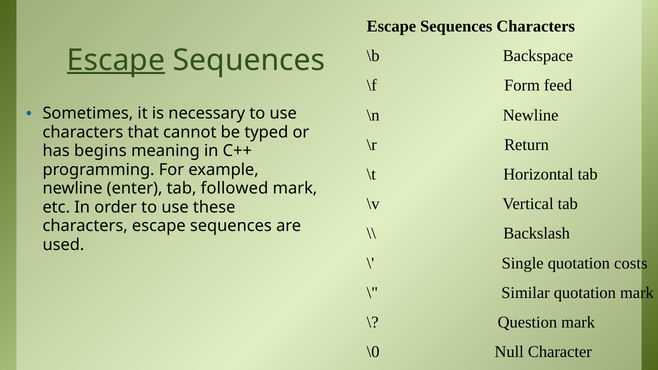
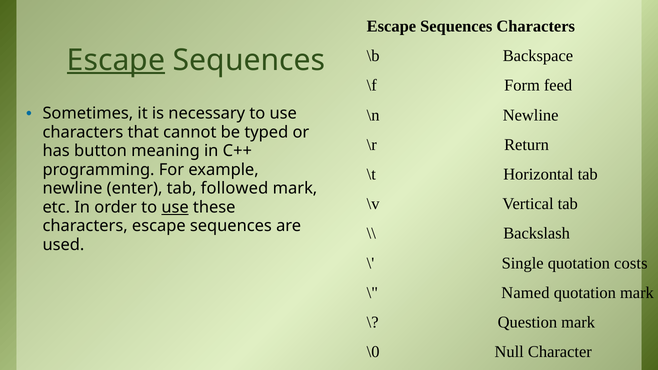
begins: begins -> button (100, 151)
use underline: none -> present (175, 207)
Similar: Similar -> Named (525, 293)
